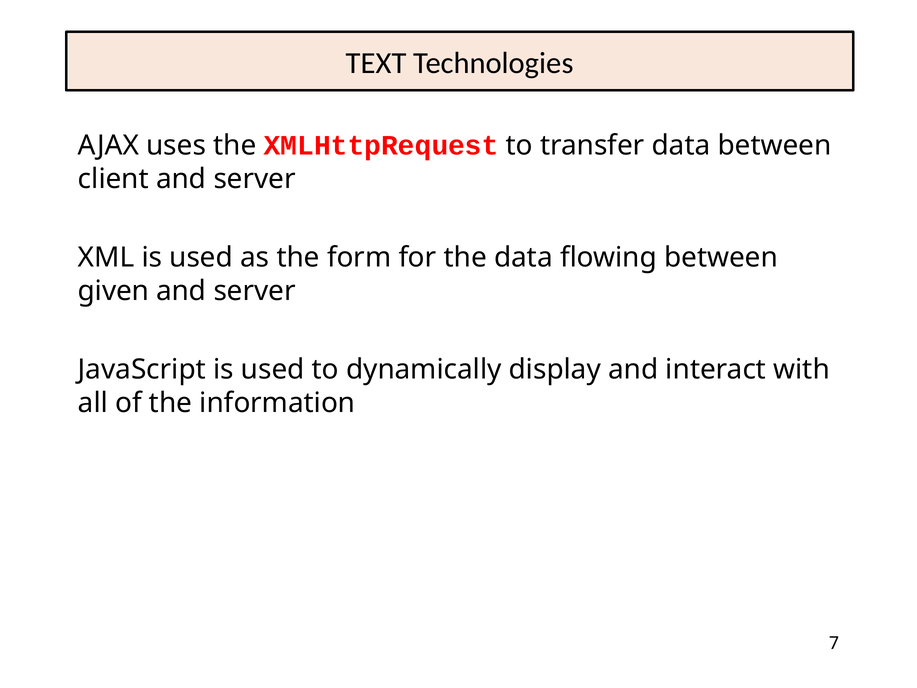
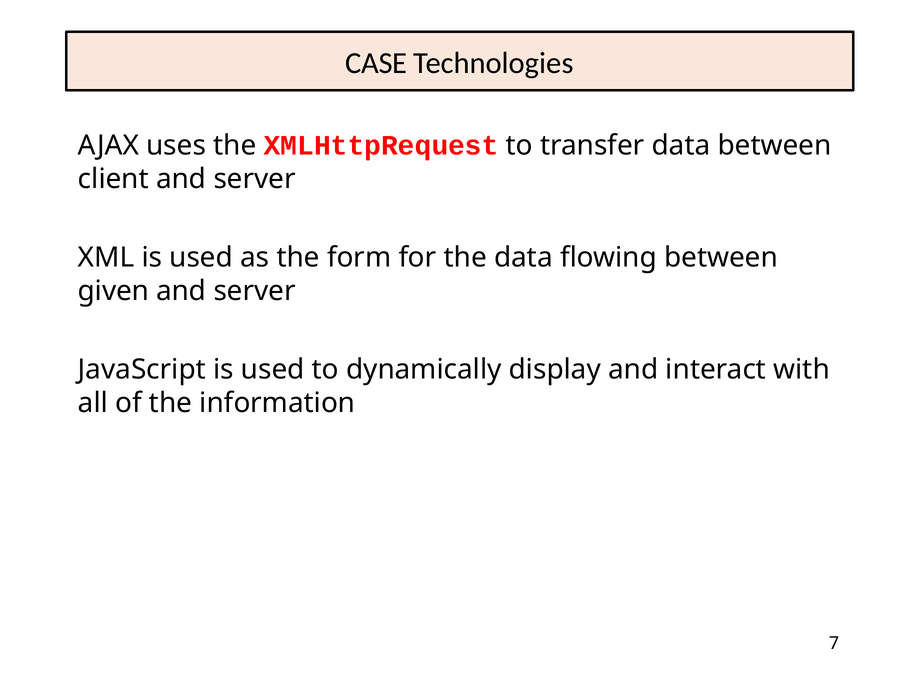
TEXT: TEXT -> CASE (376, 63)
